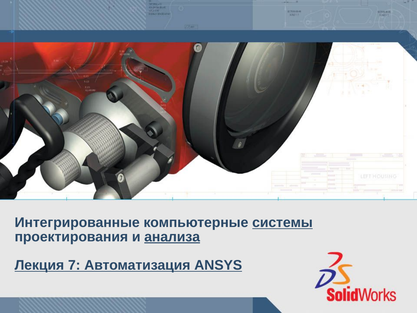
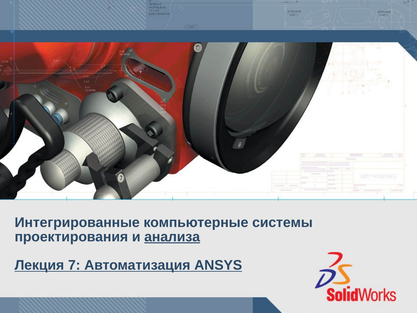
системы underline: present -> none (282, 222)
